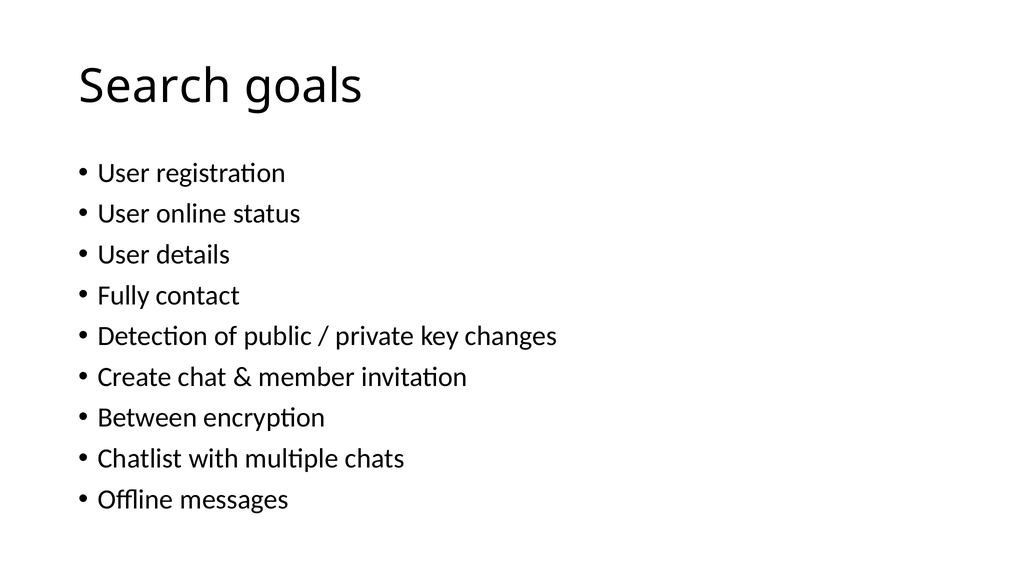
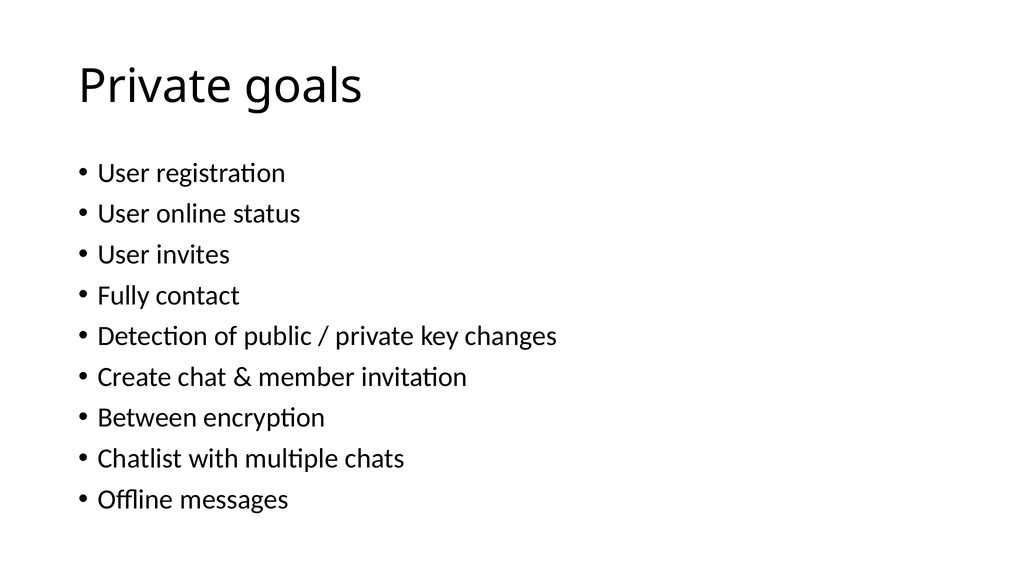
Search: Search -> Private (155, 86)
details: details -> invites (193, 254)
